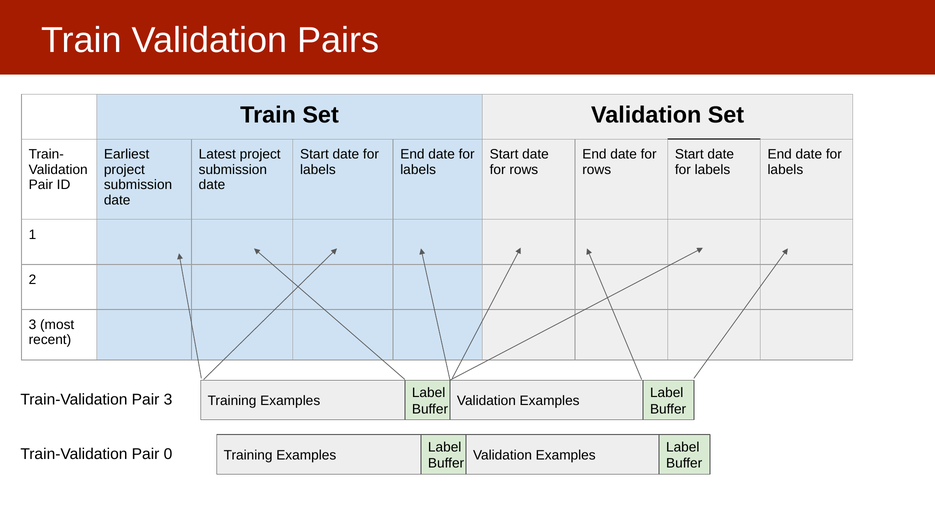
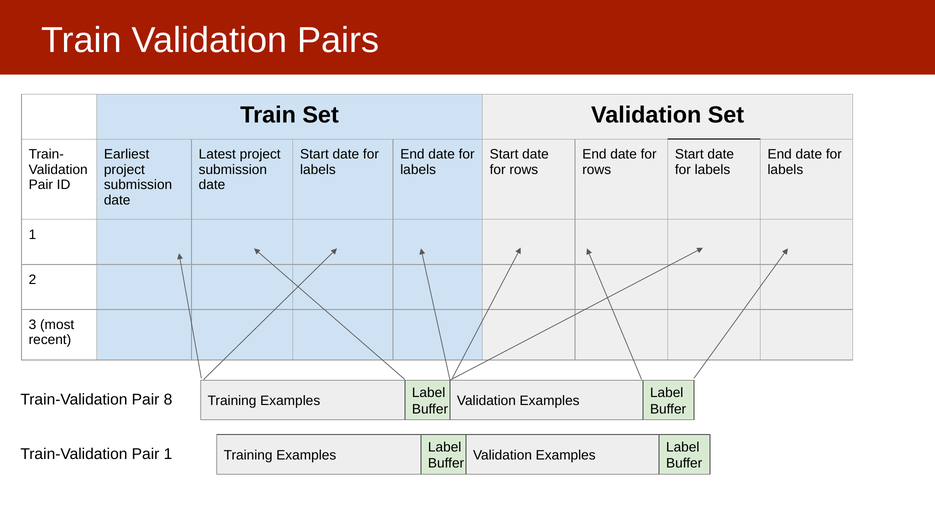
Pair 3: 3 -> 8 (168, 400)
Pair 0: 0 -> 1 (168, 454)
